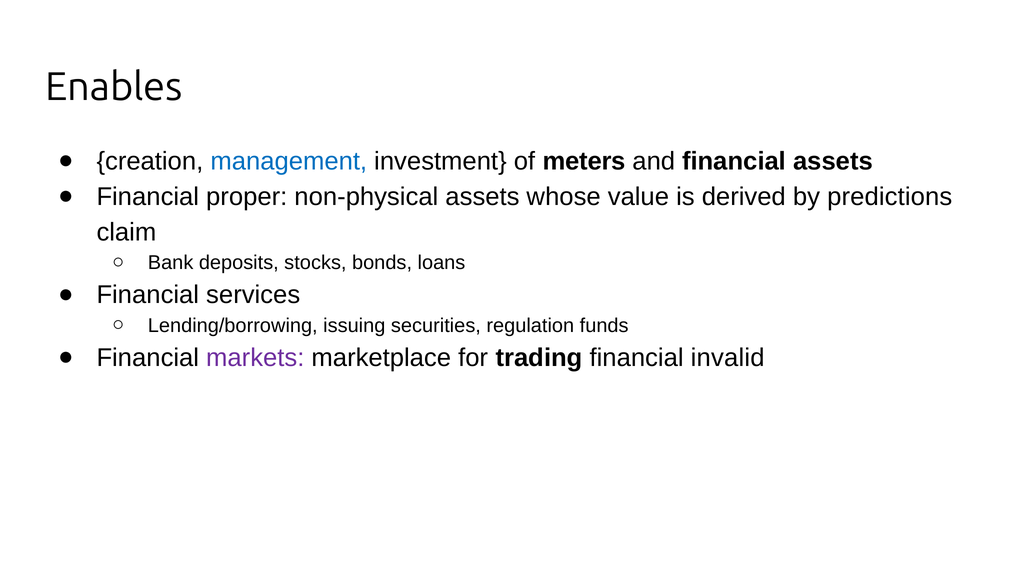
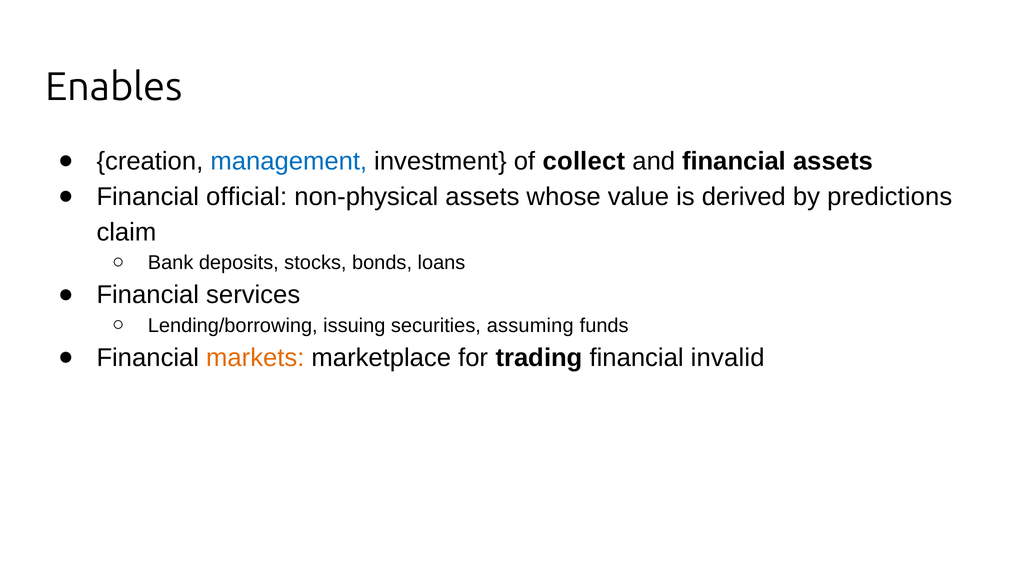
meters: meters -> collect (584, 161)
proper: proper -> official (247, 197)
regulation: regulation -> assuming (530, 326)
markets colour: purple -> orange (255, 358)
